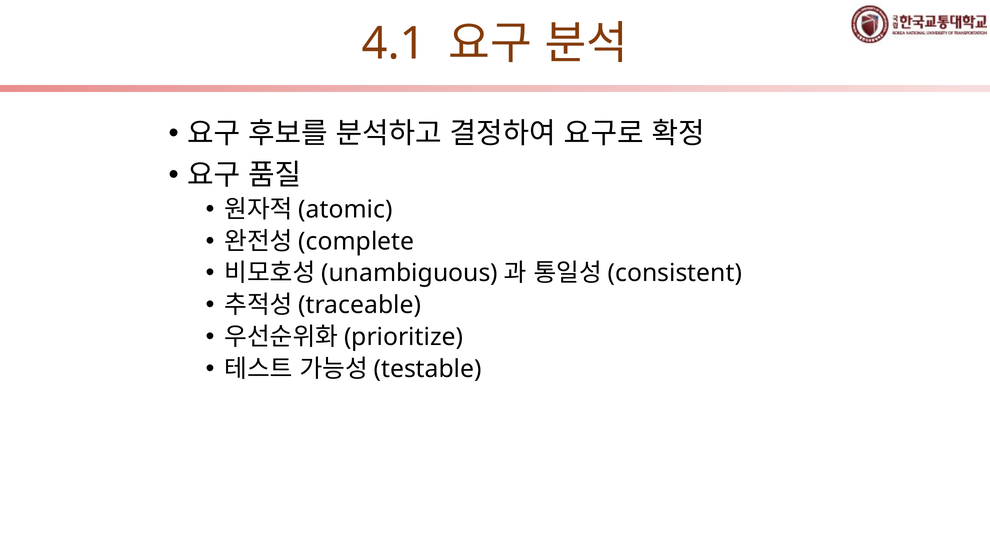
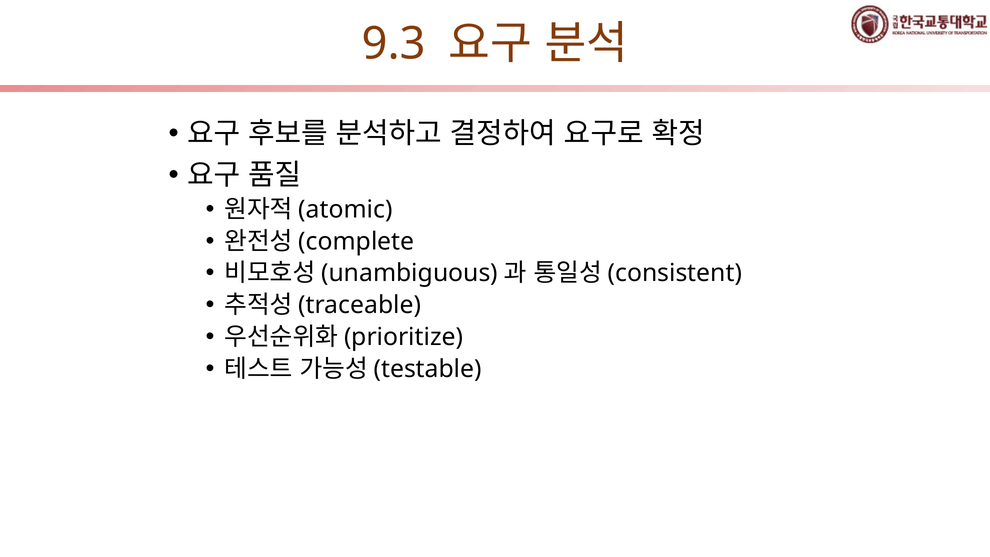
4.1: 4.1 -> 9.3 (394, 44)
